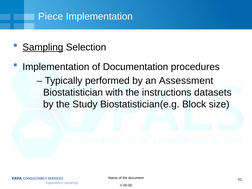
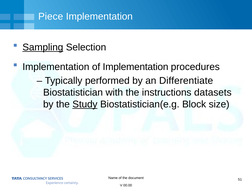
of Documentation: Documentation -> Implementation (136, 67)
Assessment: Assessment -> Differentiate (186, 81)
Study underline: none -> present (85, 104)
